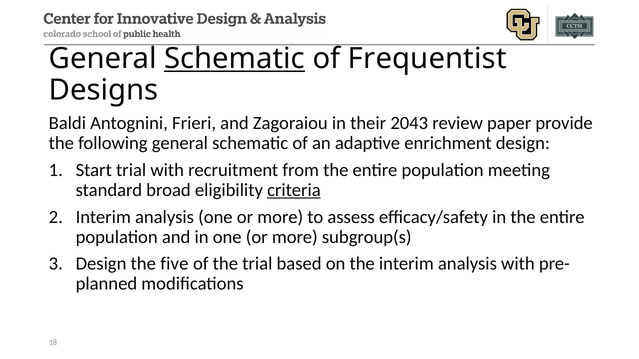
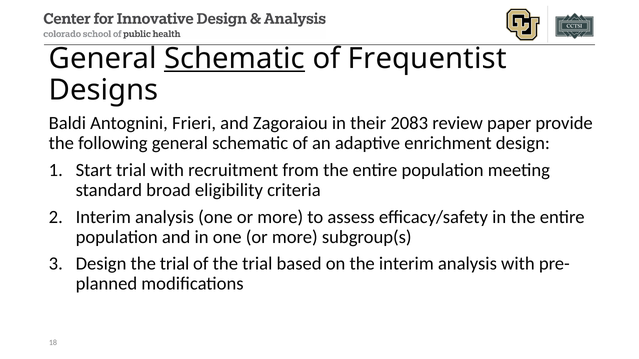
2043: 2043 -> 2083 (409, 123)
criteria underline: present -> none (294, 190)
Design the five: five -> trial (175, 264)
